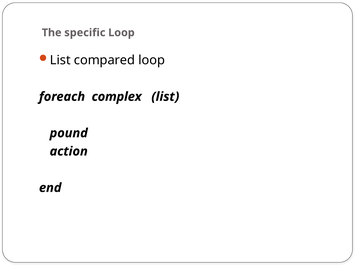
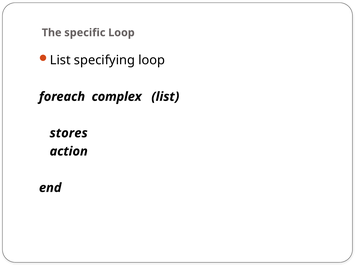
compared: compared -> specifying (104, 60)
pound: pound -> stores (69, 133)
